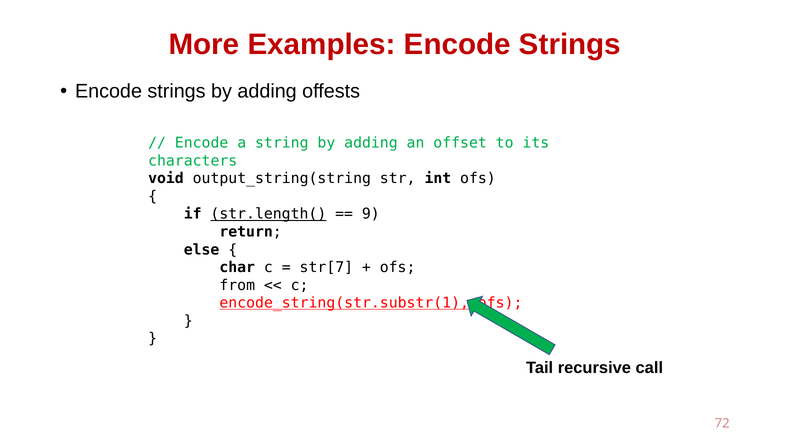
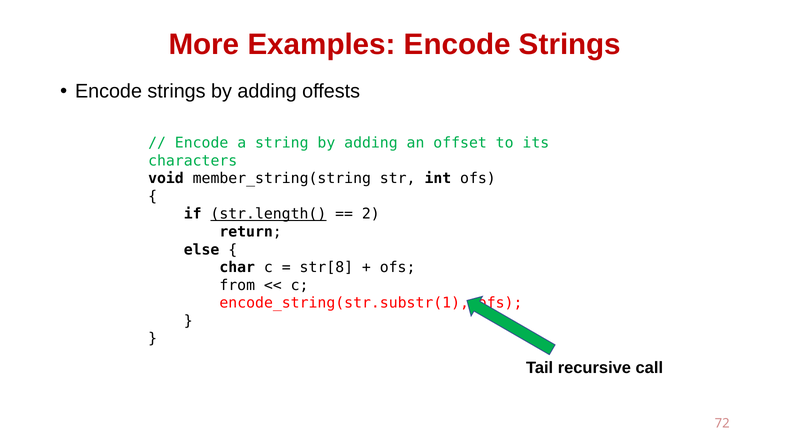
output_string(string: output_string(string -> member_string(string (282, 179)
9: 9 -> 2 (371, 214)
str[7: str[7 -> str[8 (326, 268)
encode_string(str.substr(1 underline: present -> none (344, 303)
